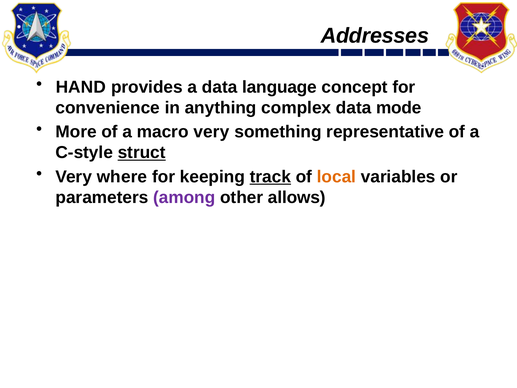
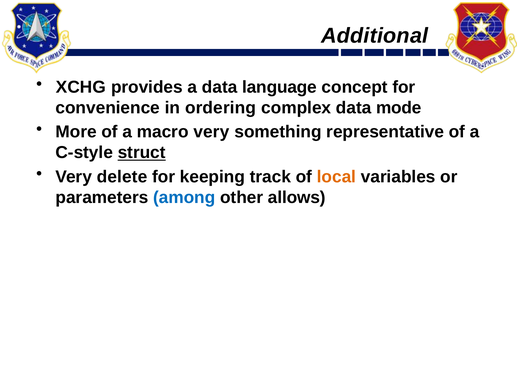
Addresses: Addresses -> Additional (375, 36)
HAND: HAND -> XCHG (81, 87)
anything: anything -> ordering (221, 108)
where: where -> delete (122, 177)
track underline: present -> none (270, 177)
among colour: purple -> blue (184, 197)
